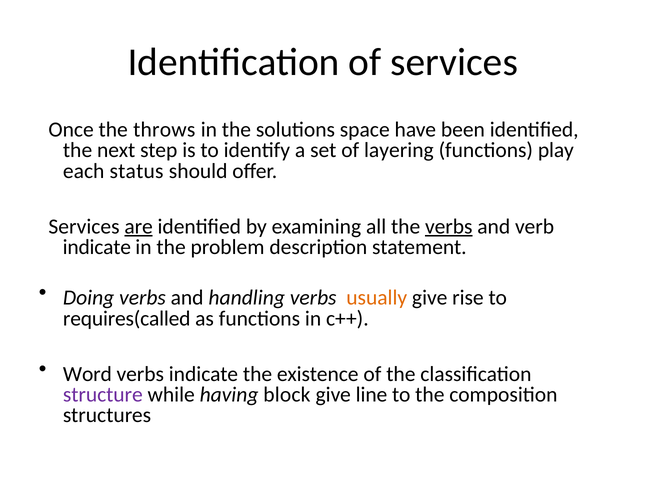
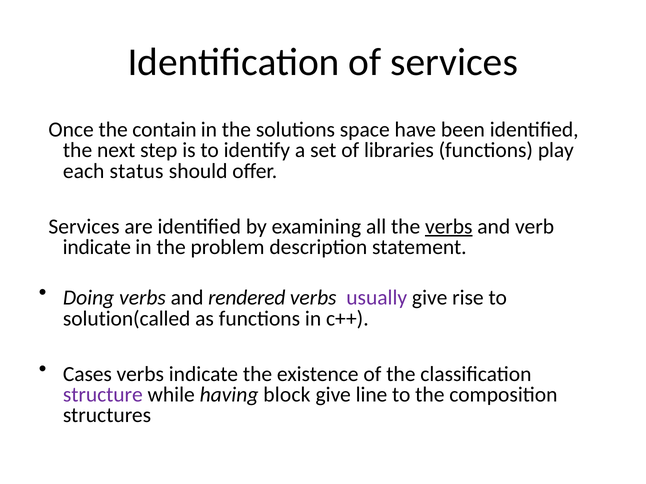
throws: throws -> contain (164, 130)
layering: layering -> libraries (399, 151)
are underline: present -> none (139, 227)
handling: handling -> rendered (247, 298)
usually colour: orange -> purple (377, 298)
requires(called: requires(called -> solution(called (127, 319)
Word: Word -> Cases (87, 374)
